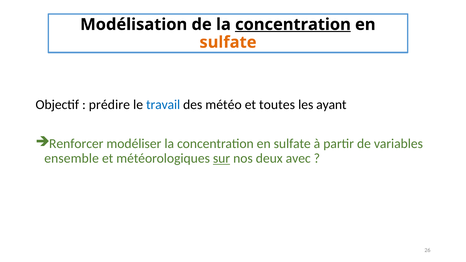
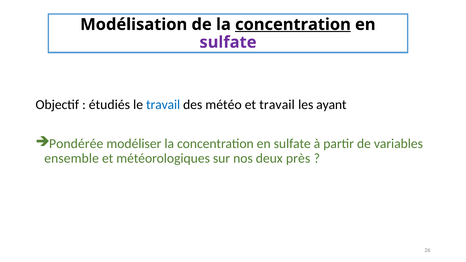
sulfate colour: orange -> purple (228, 42)
prédire: prédire -> étudiés (109, 105)
et toutes: toutes -> travail (277, 105)
Renforcer: Renforcer -> Pondérée (76, 144)
sur underline: present -> none (222, 159)
avec: avec -> près (298, 159)
